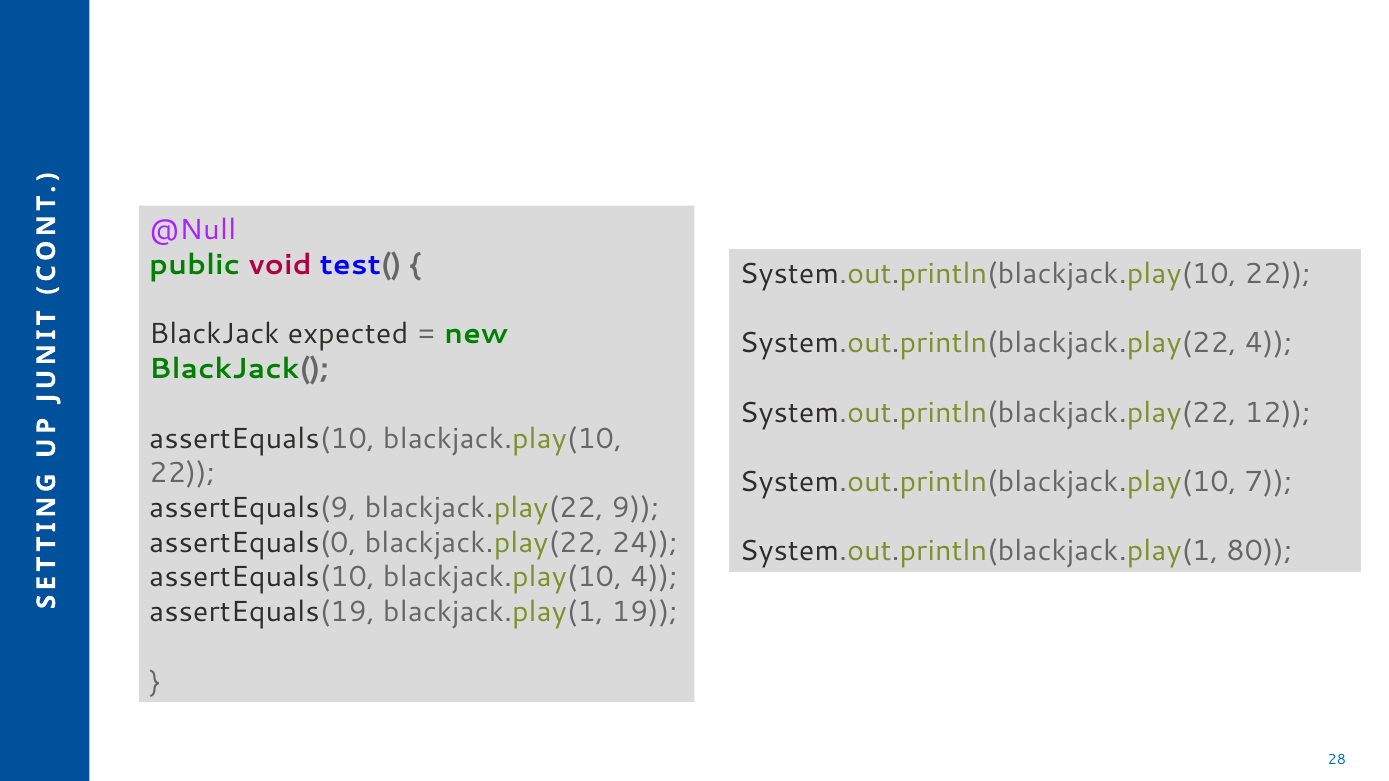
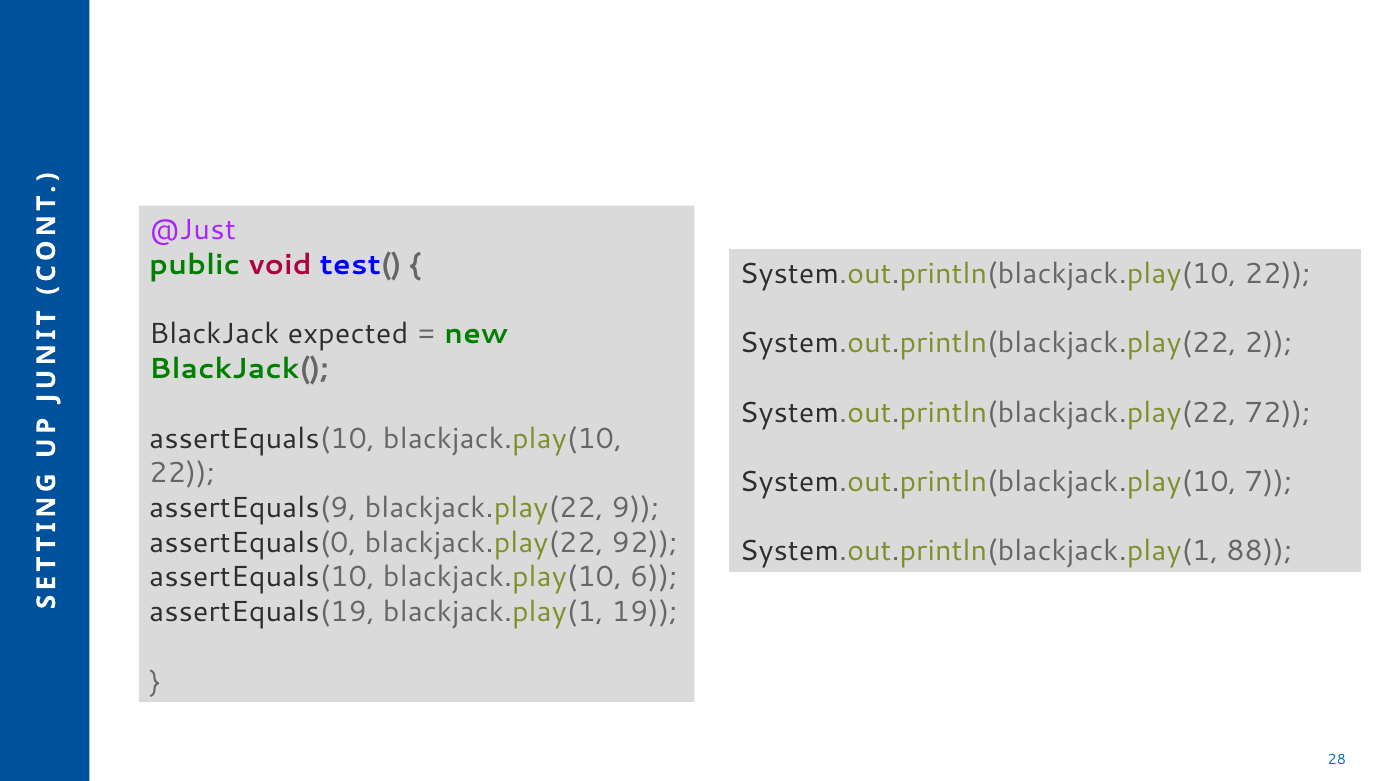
@Null: @Null -> @Just (193, 230)
System.out.println(blackjack.play(22 4: 4 -> 2 (1268, 343)
12: 12 -> 72 (1278, 413)
24: 24 -> 92 (645, 543)
80: 80 -> 88 (1259, 552)
blackjack.play(10 4: 4 -> 6 (654, 578)
